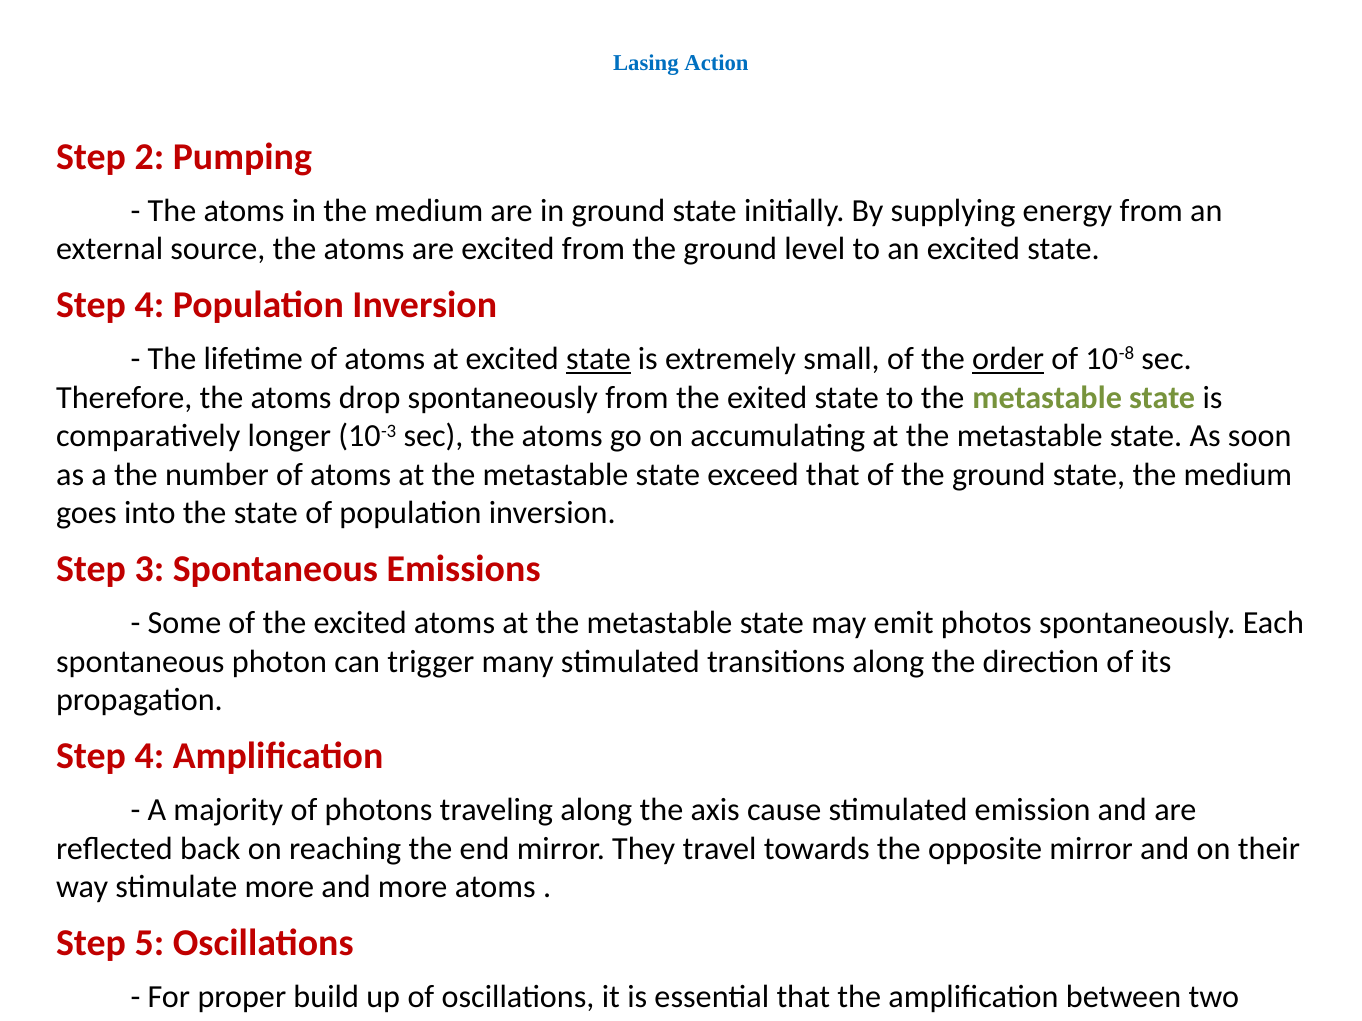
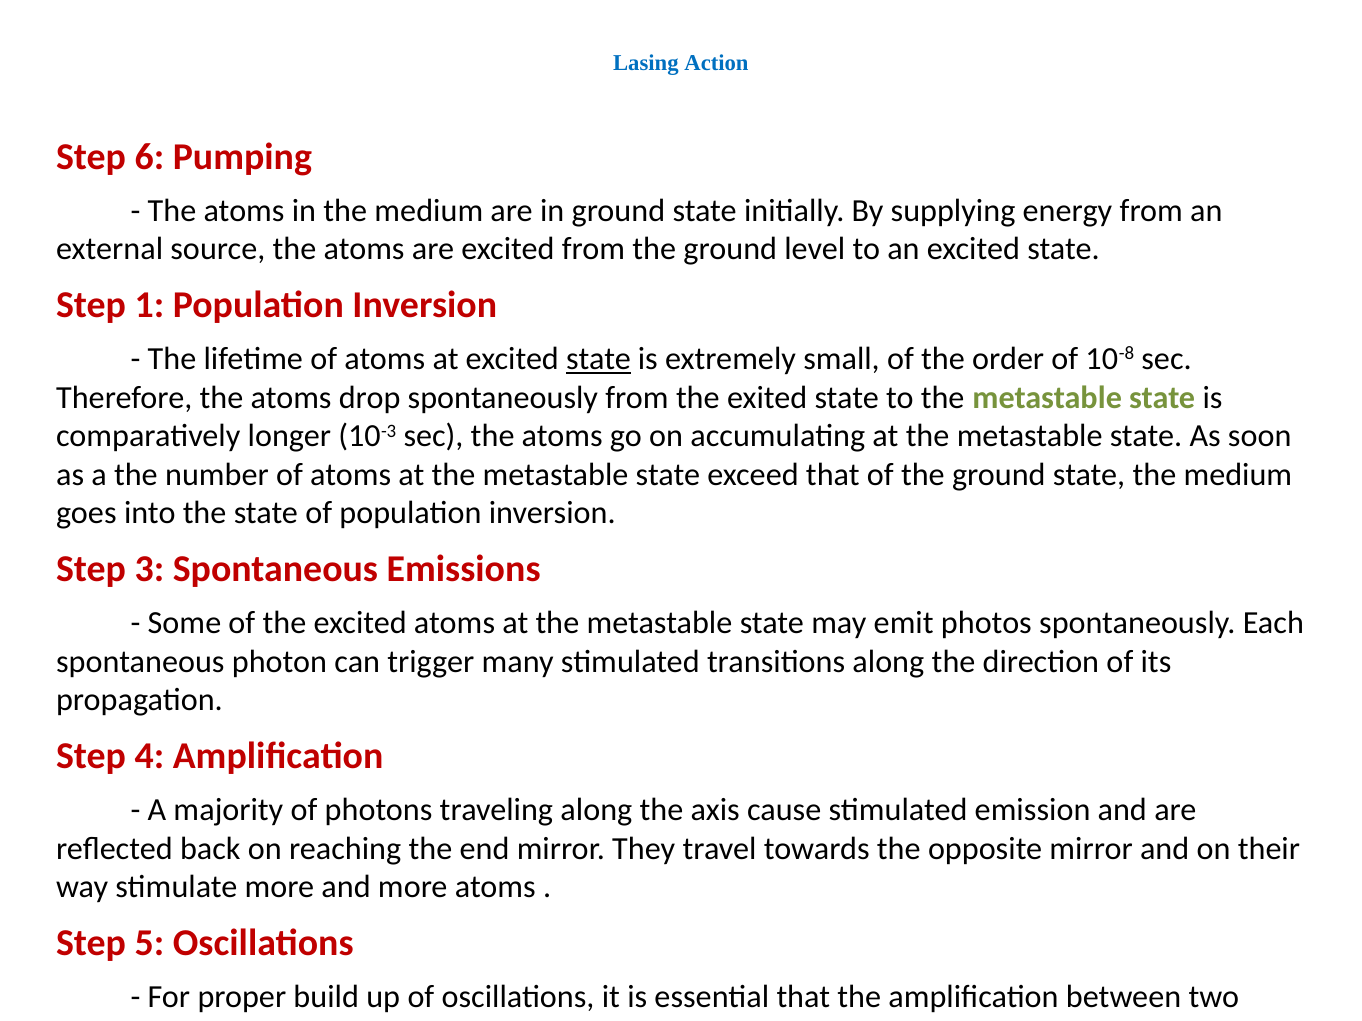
2: 2 -> 6 (149, 157)
4: 4 -> 1 (149, 305)
order underline: present -> none (1008, 359)
